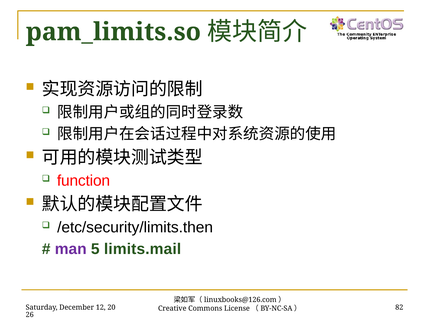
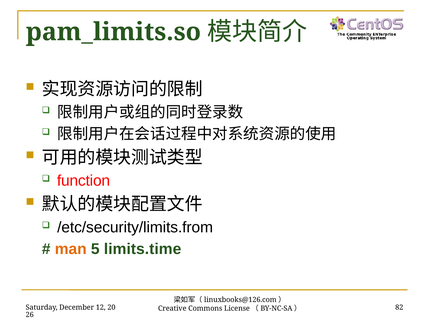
/etc/security/limits.then: /etc/security/limits.then -> /etc/security/limits.from (135, 227)
man colour: purple -> orange (71, 249)
limits.mail: limits.mail -> limits.time (143, 249)
